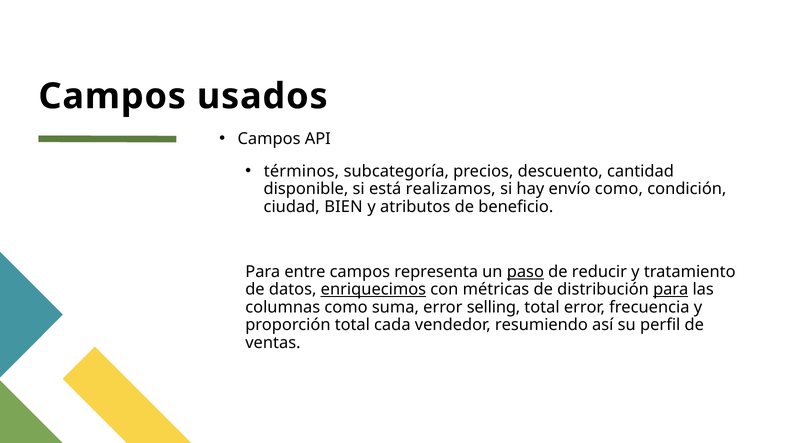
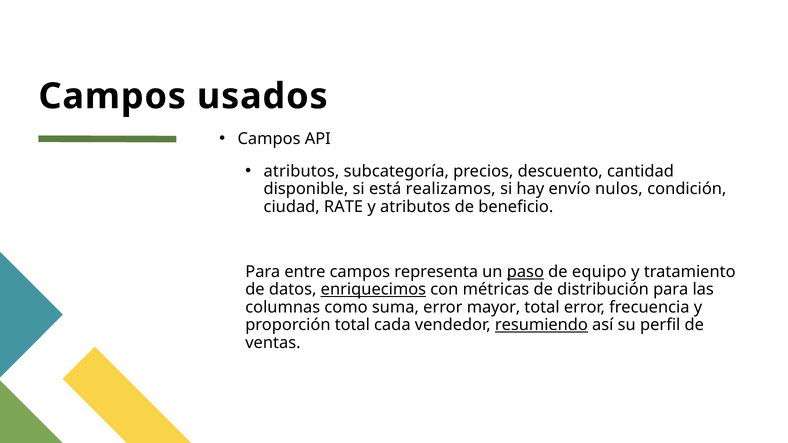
términos: términos -> atributos (301, 171)
envío como: como -> nulos (619, 189)
BIEN: BIEN -> RATE (344, 207)
reducir: reducir -> equipo (599, 272)
para underline: present -> none (671, 290)
selling: selling -> mayor (494, 307)
resumiendo underline: none -> present (541, 325)
